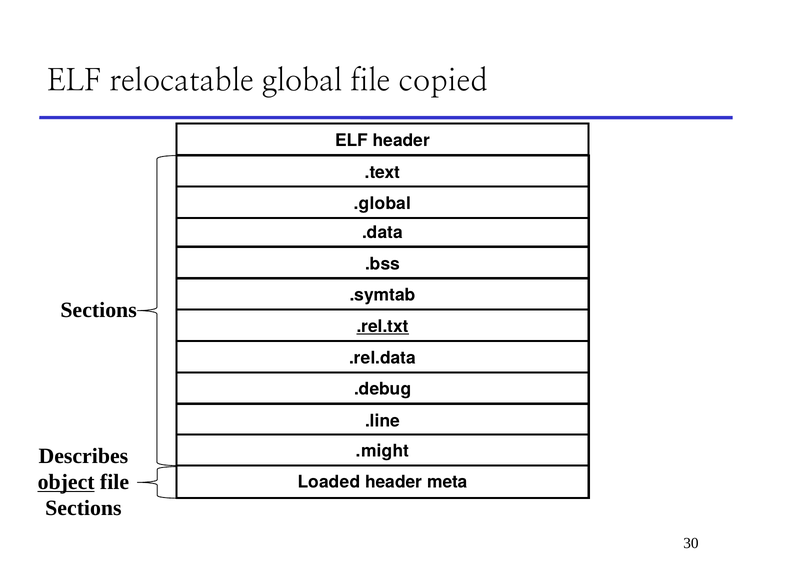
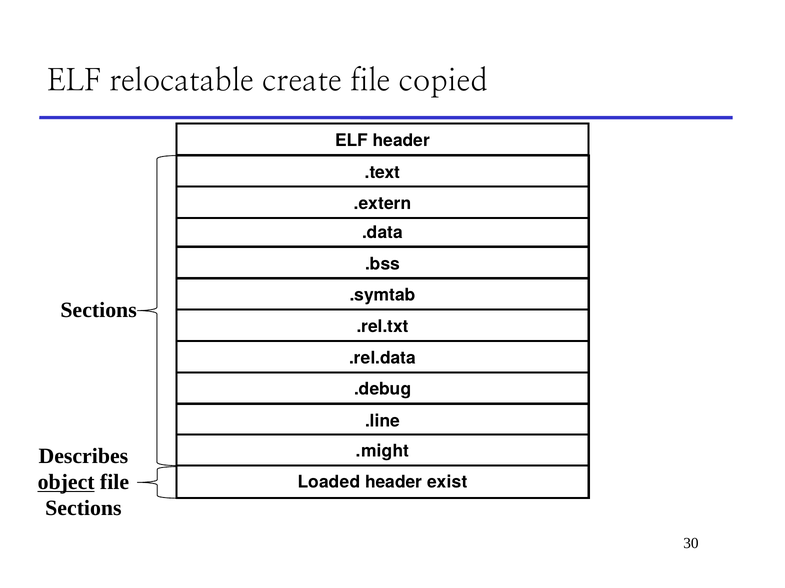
global: global -> create (302, 81)
.global: .global -> .extern (383, 204)
.rel.txt underline: present -> none (383, 327)
meta: meta -> exist (447, 483)
